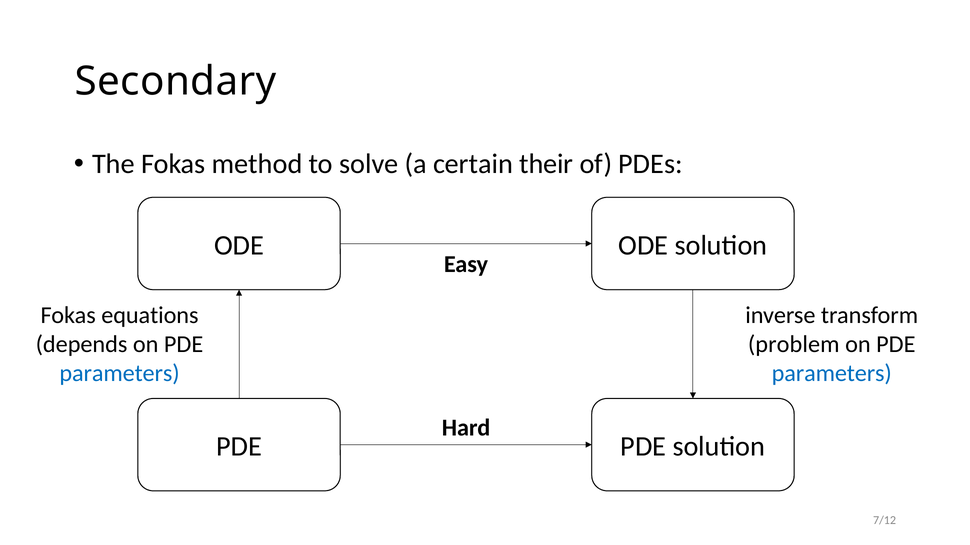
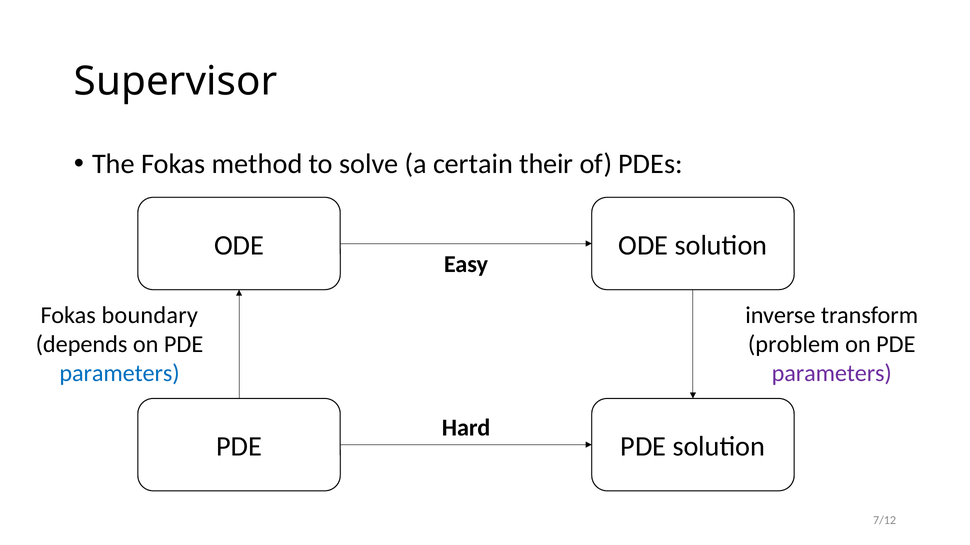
Secondary: Secondary -> Supervisor (176, 81)
equations: equations -> boundary (150, 316)
parameters colour: blue -> purple (832, 374)
